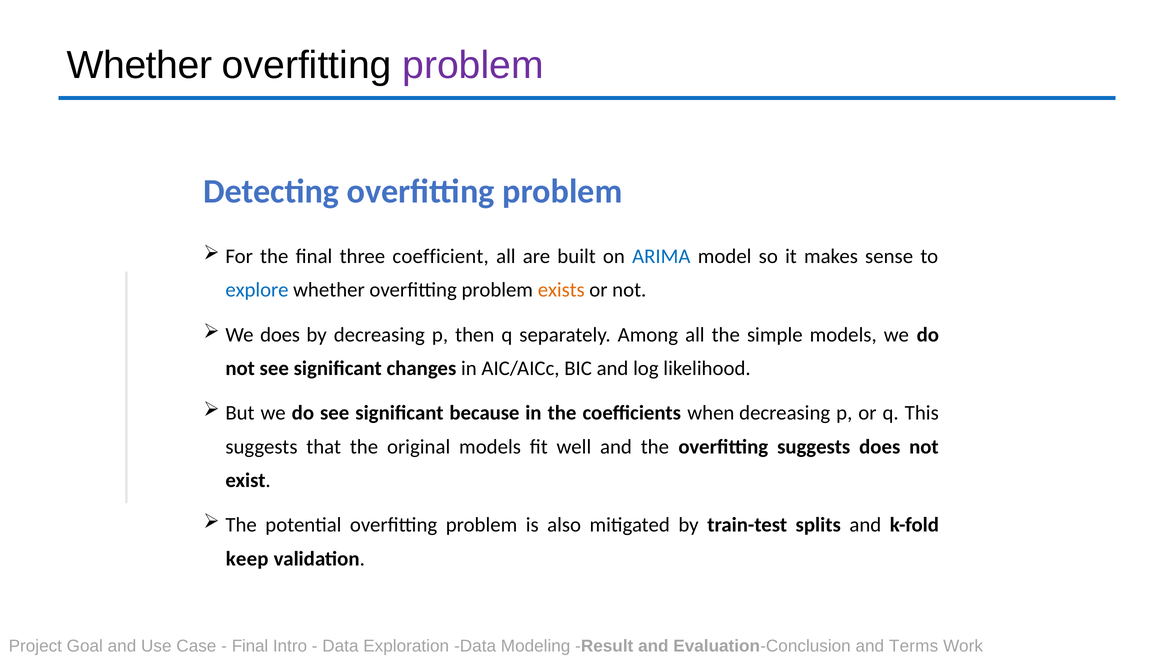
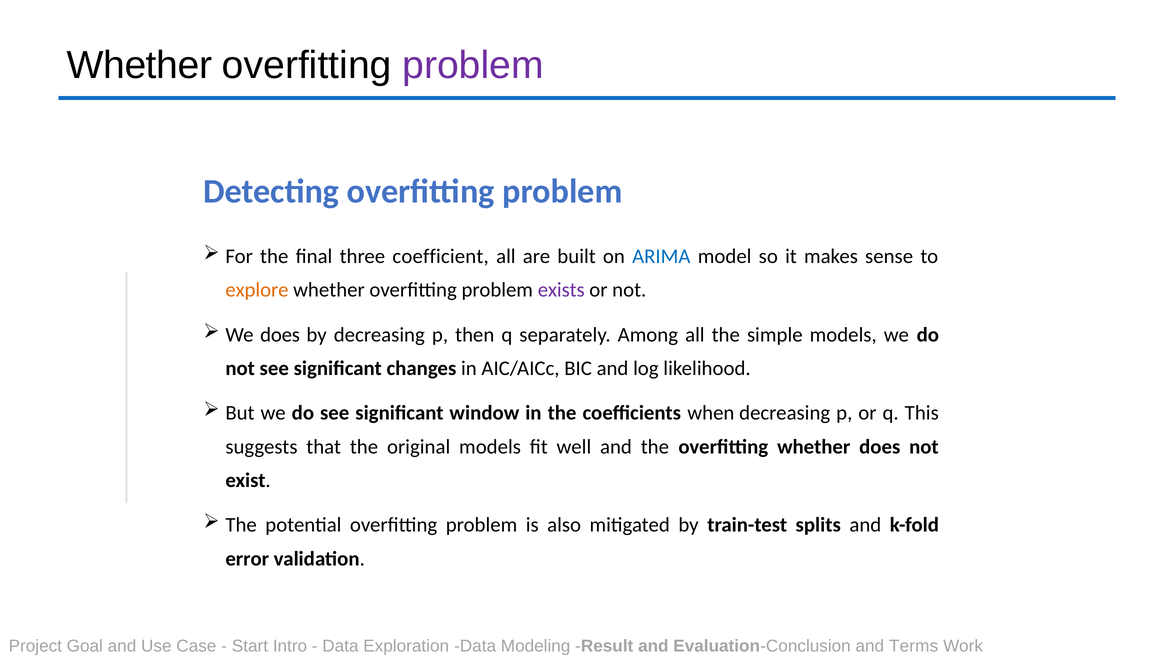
explore colour: blue -> orange (257, 290)
exists colour: orange -> purple (561, 290)
because: because -> window (484, 413)
overfitting suggests: suggests -> whether (814, 447)
keep: keep -> error (247, 559)
Final: Final -> Start (250, 647)
